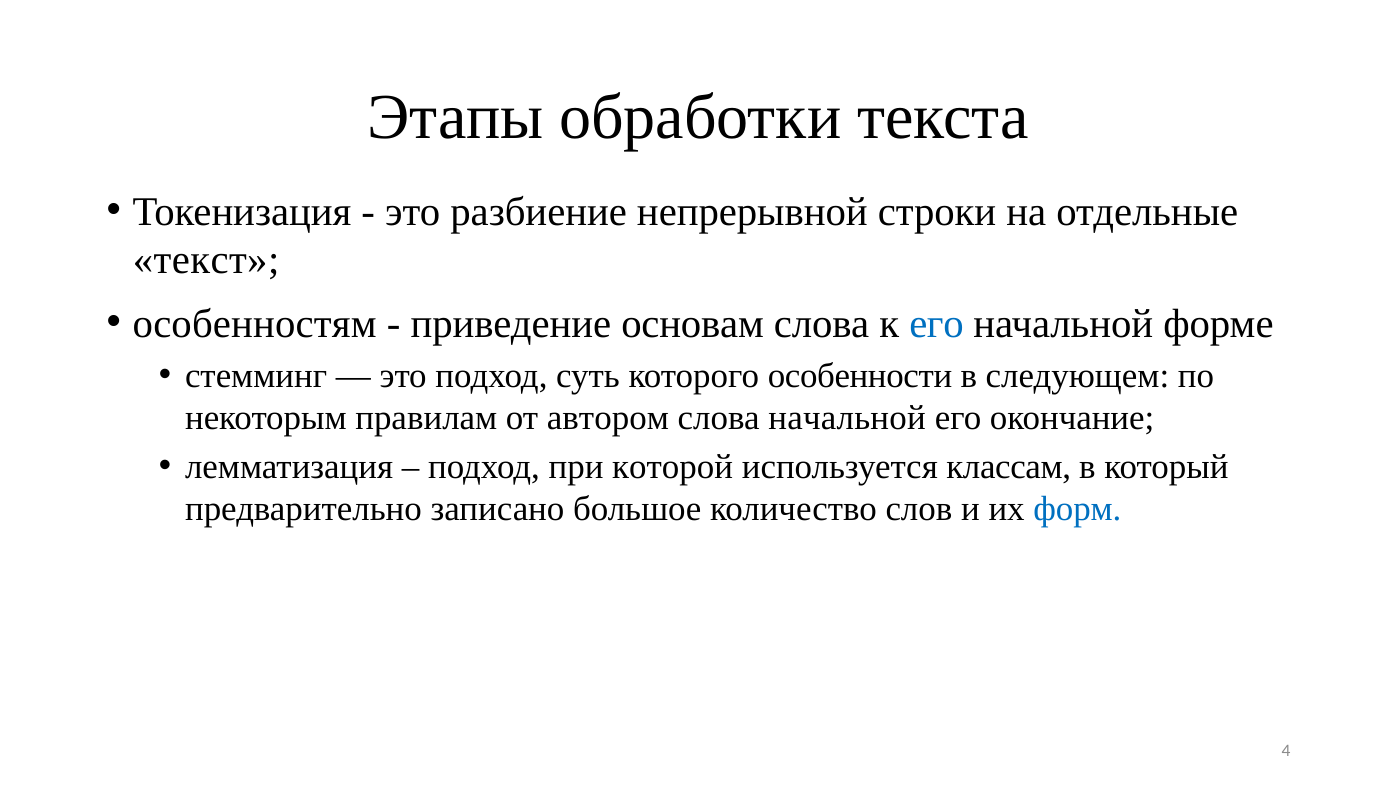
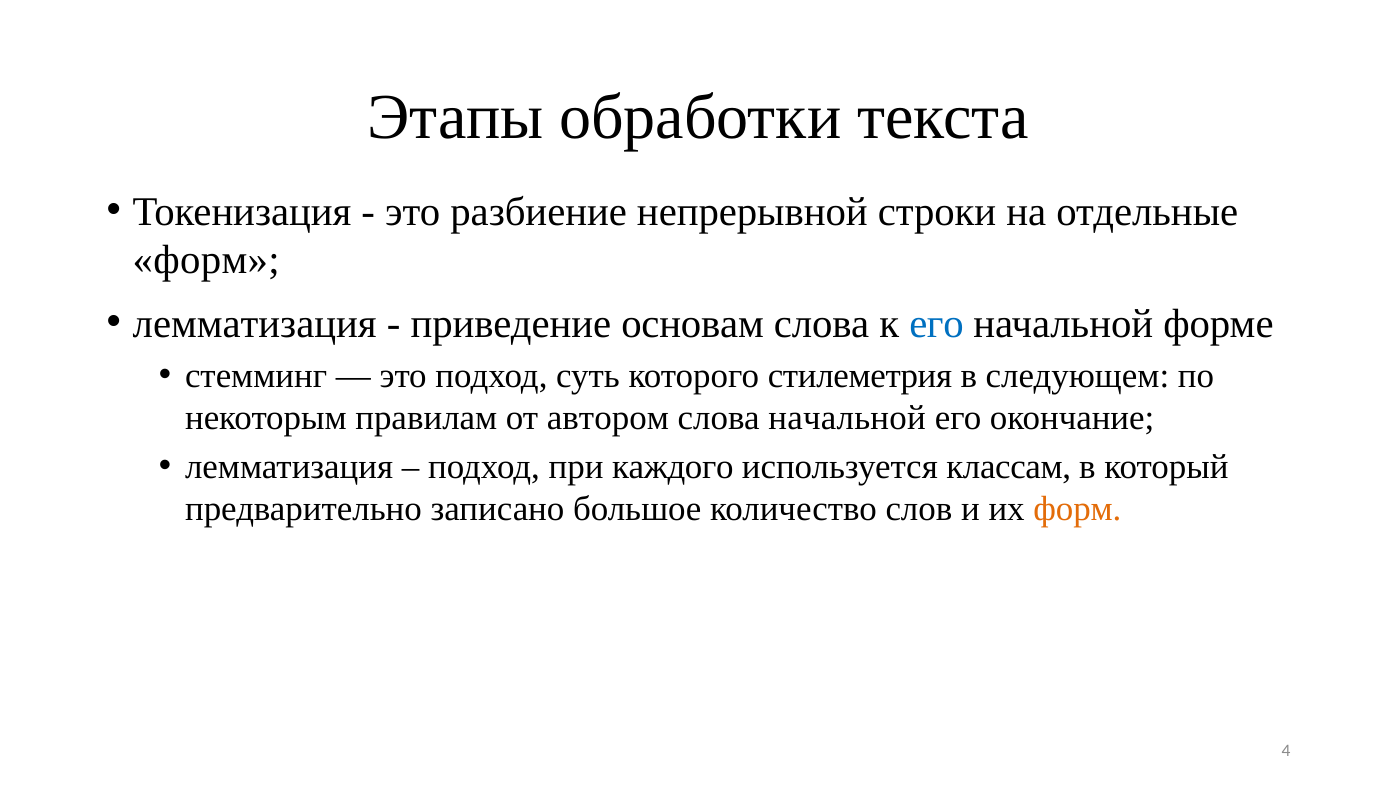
текст: текст -> форм (206, 260)
особенностям: особенностям -> лемматизация (255, 324)
особенности: особенности -> стилеметрия (860, 376)
которой: которой -> каждого (673, 467)
форм colour: blue -> orange (1077, 509)
